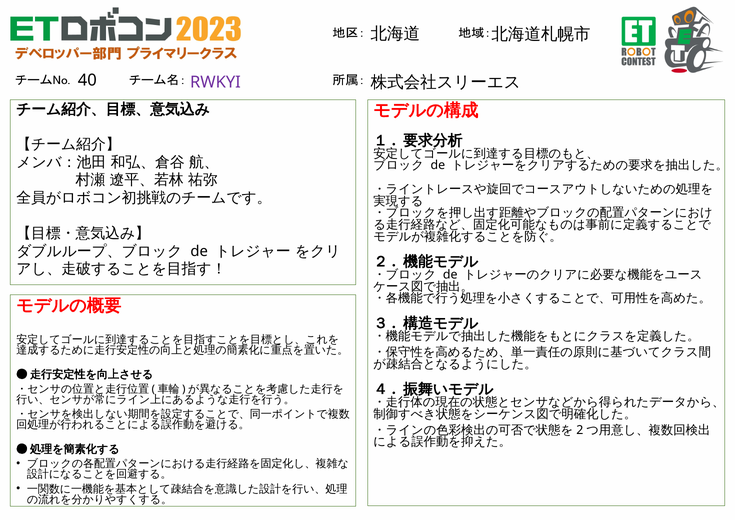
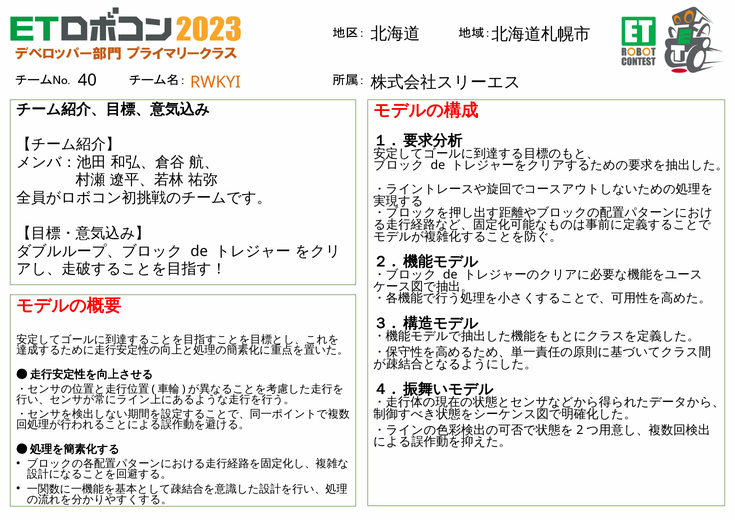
RWKYI colour: purple -> orange (215, 82)
